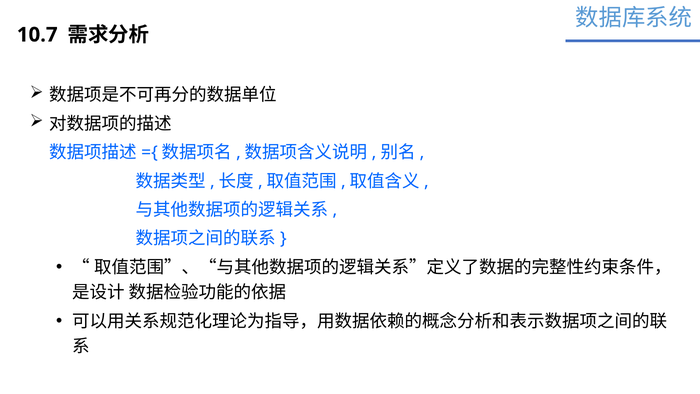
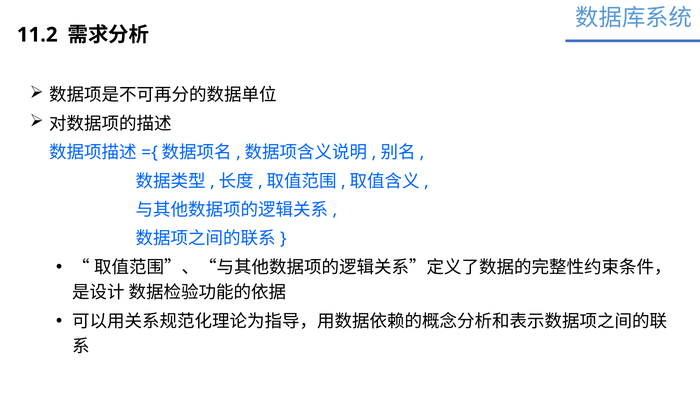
10.7: 10.7 -> 11.2 (37, 35)
